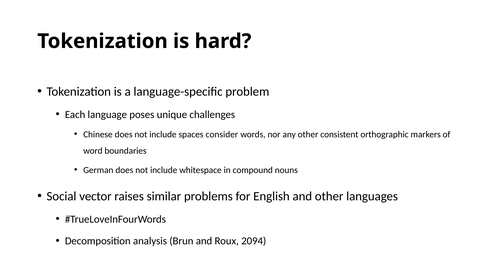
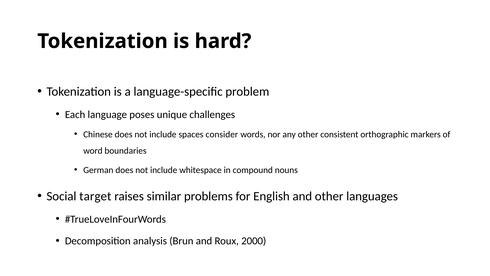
vector: vector -> target (95, 196)
2094: 2094 -> 2000 (254, 241)
